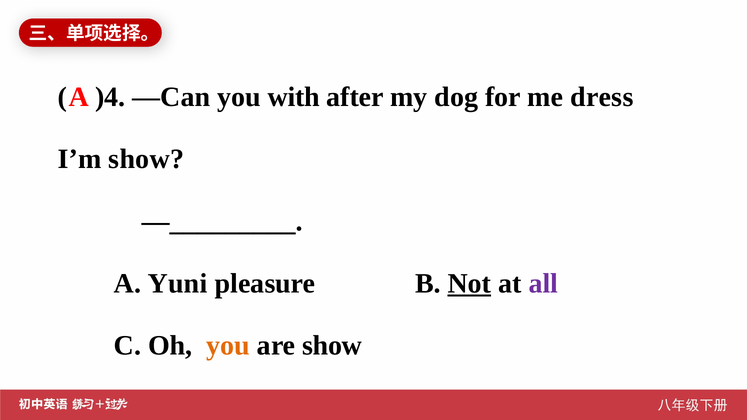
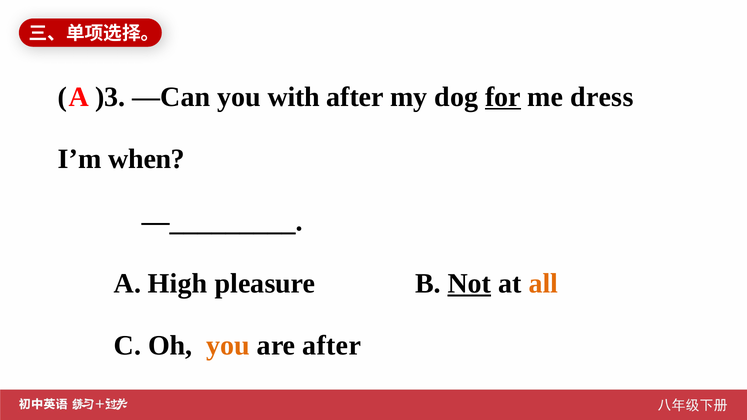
)4: )4 -> )3 (110, 97)
for underline: none -> present (503, 97)
I’m show: show -> when (147, 159)
Yuni: Yuni -> High (178, 284)
all colour: purple -> orange (543, 284)
are show: show -> after (332, 346)
